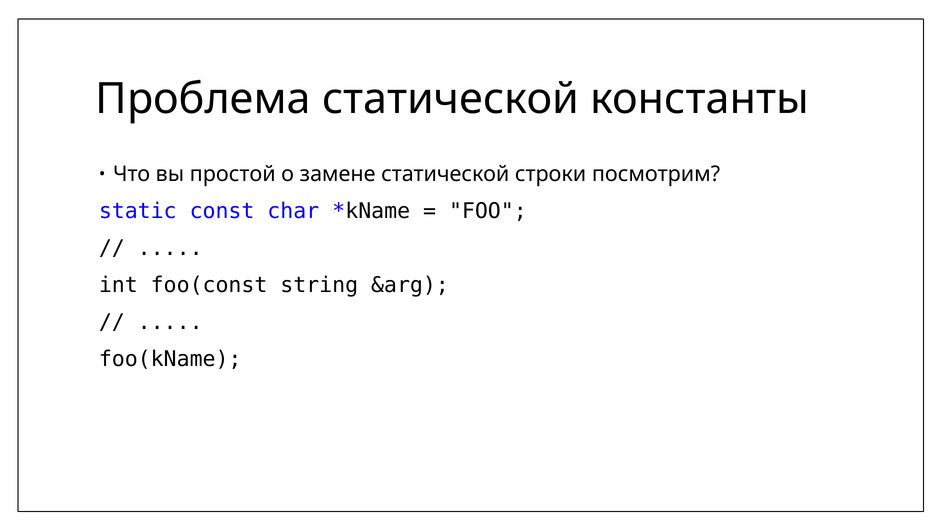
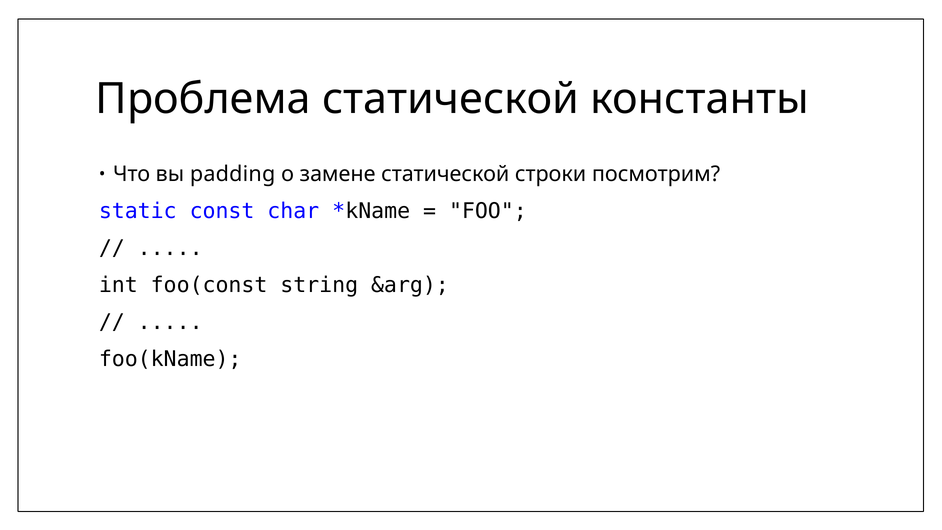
простой: простой -> padding (233, 174)
